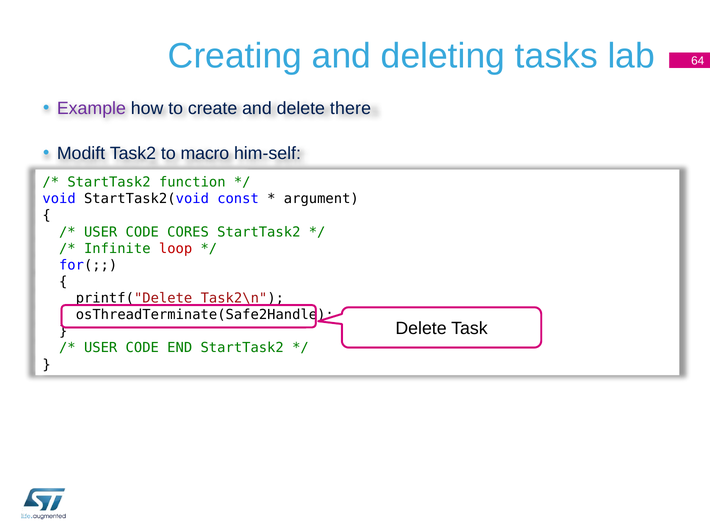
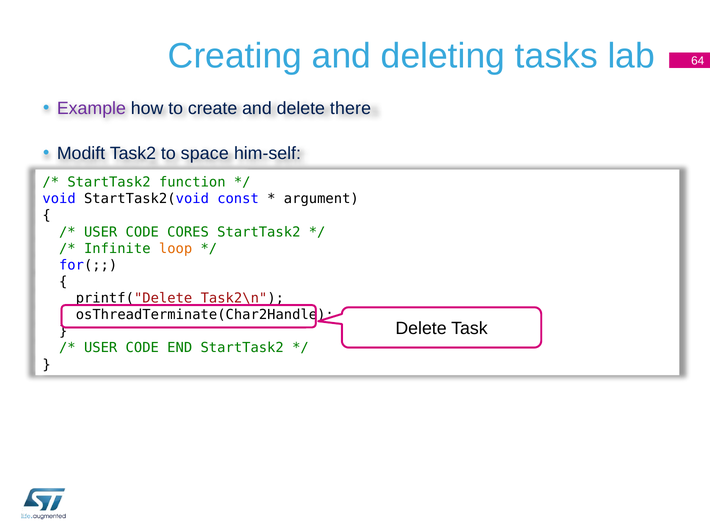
macro: macro -> space (205, 153)
loop colour: red -> orange (176, 249)
osThreadTerminate(Safe2Handle: osThreadTerminate(Safe2Handle -> osThreadTerminate(Char2Handle (205, 315)
